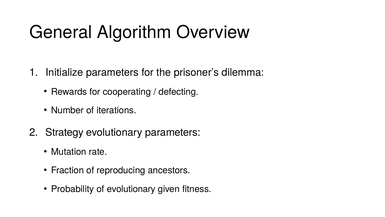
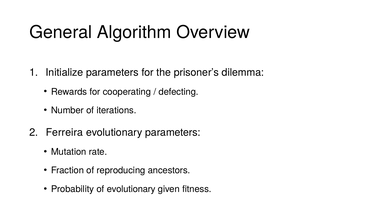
Strategy: Strategy -> Ferreira (64, 132)
